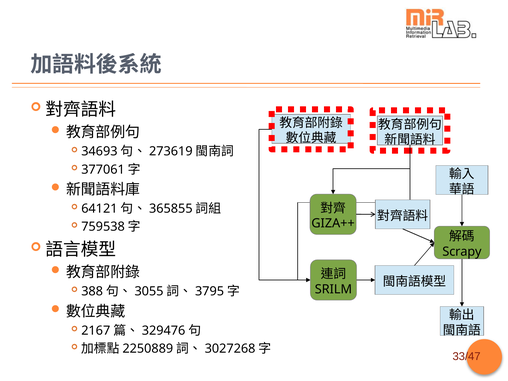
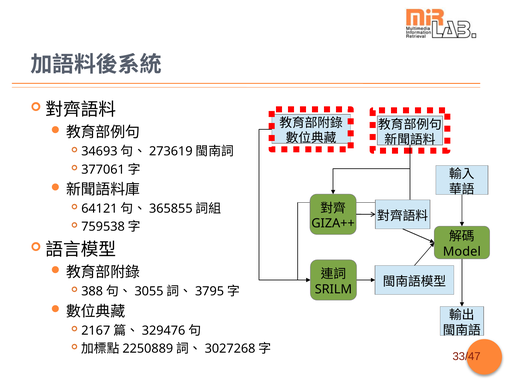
Scrapy: Scrapy -> Model (462, 252)
